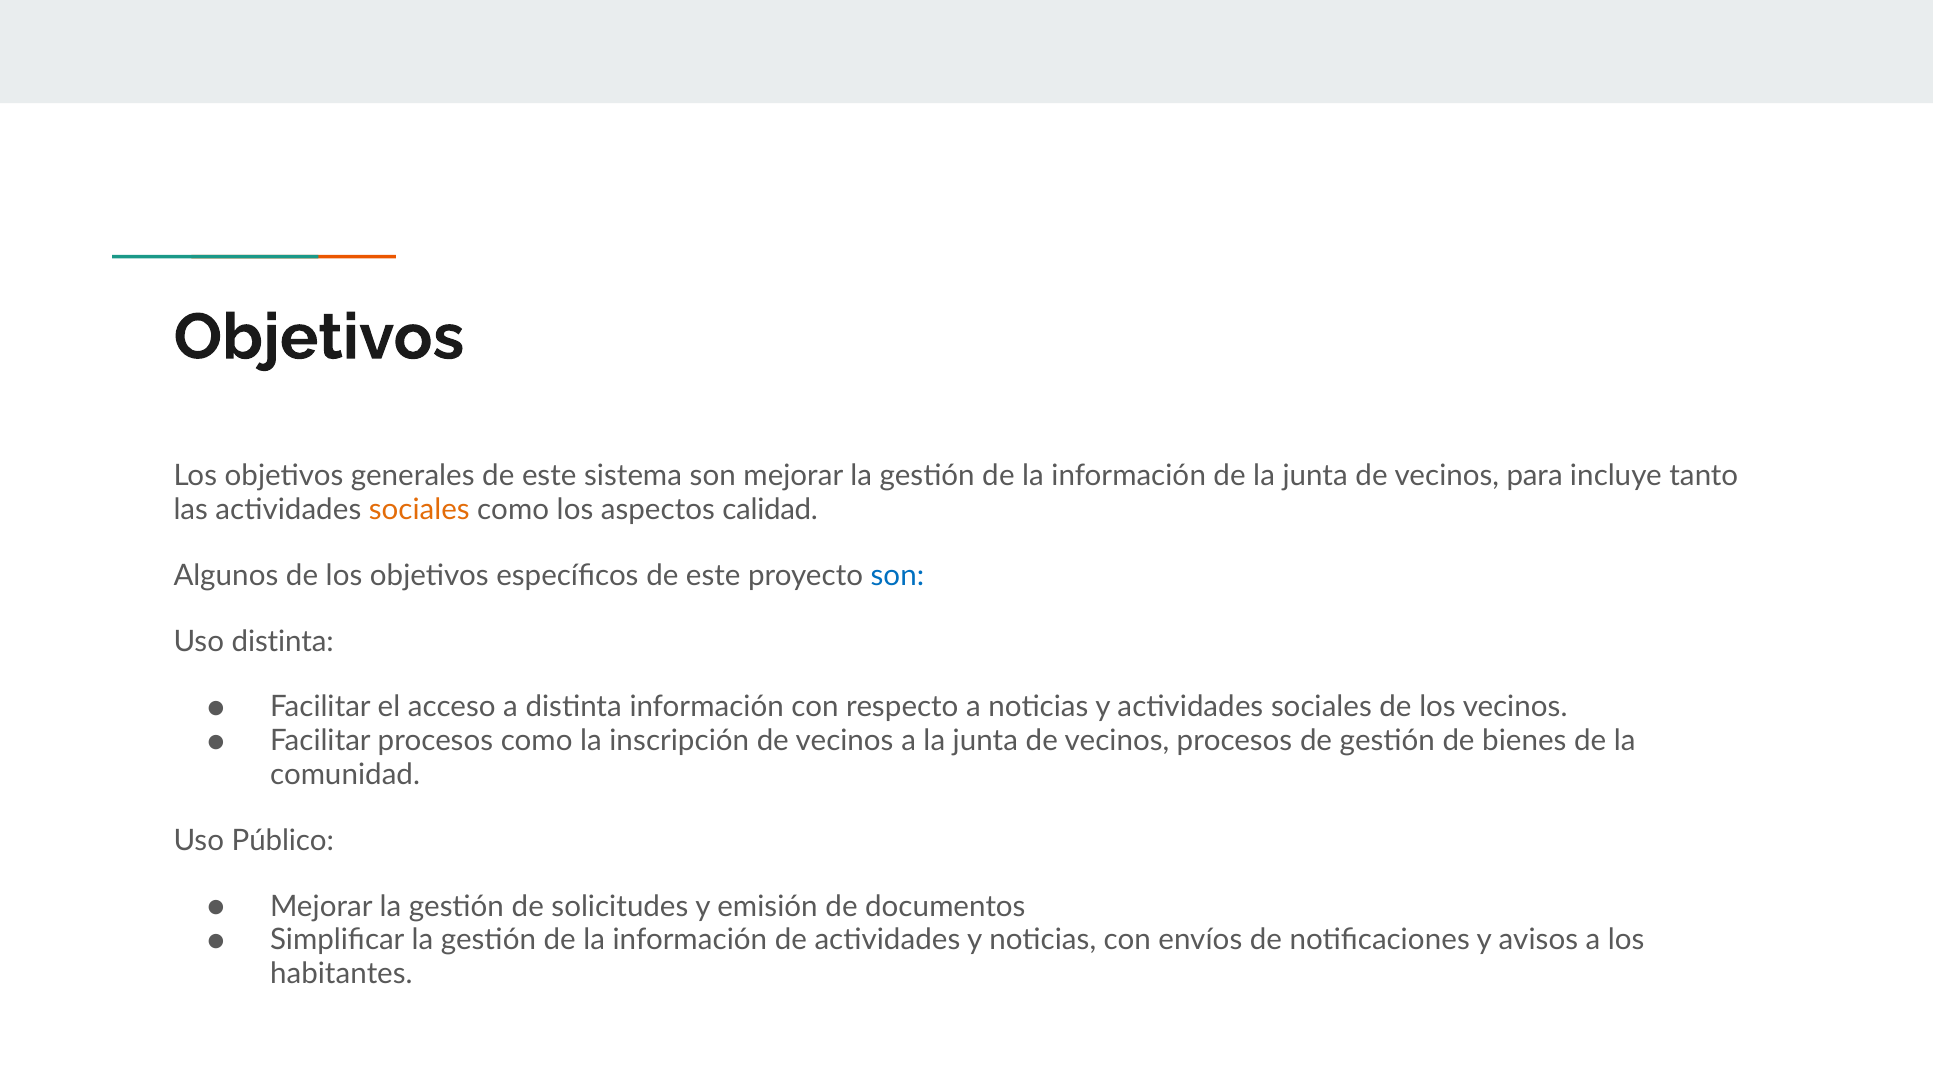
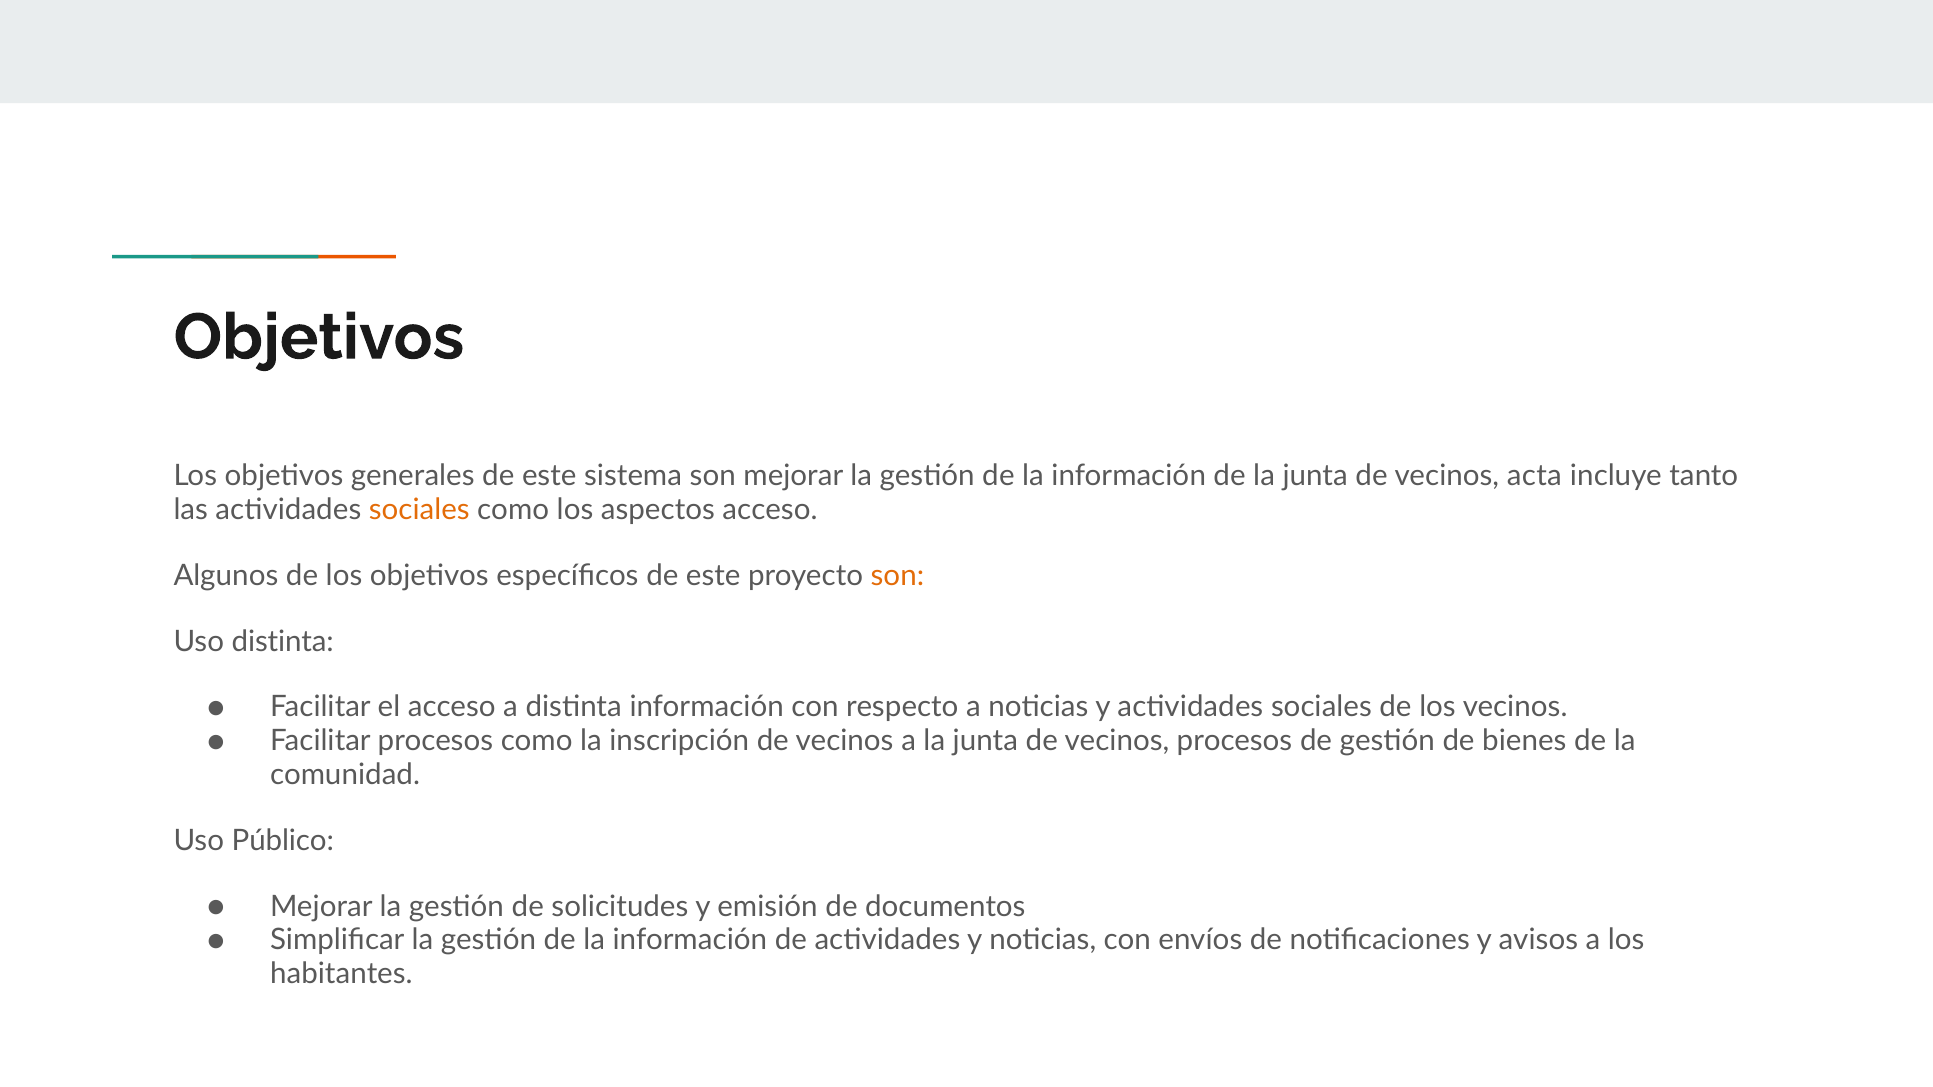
para: para -> acta (1534, 476)
aspectos calidad: calidad -> acceso (770, 510)
son colour: blue -> orange (897, 576)
